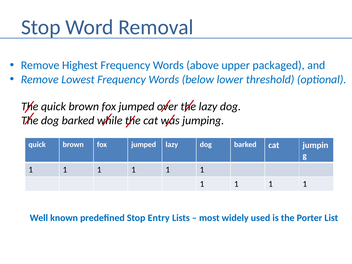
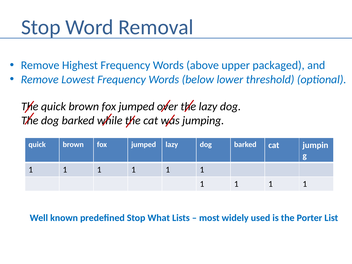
Entry: Entry -> What (159, 218)
